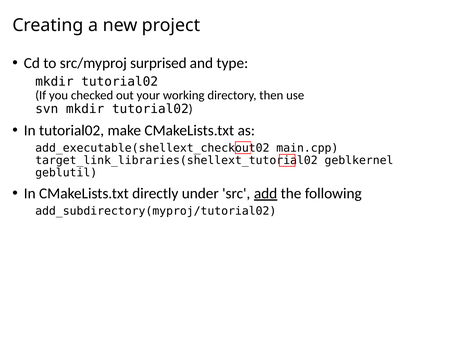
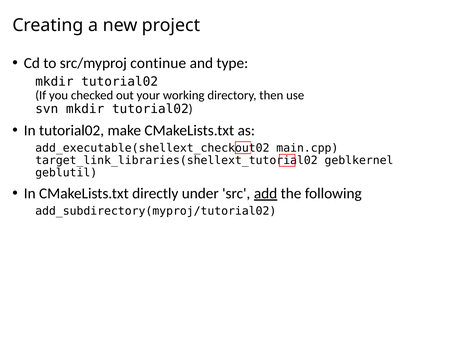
surprised: surprised -> continue (158, 63)
